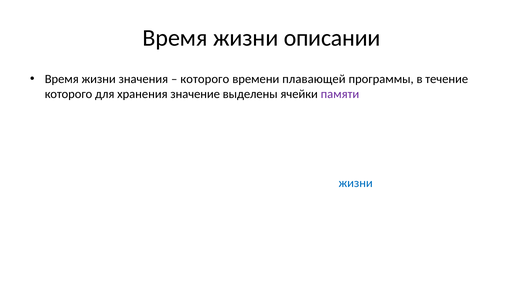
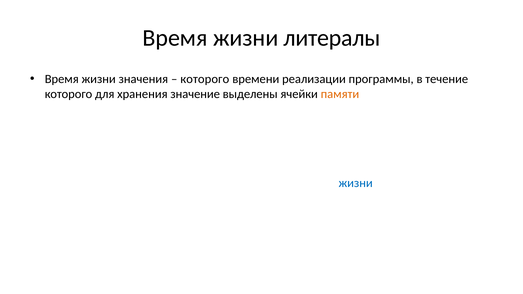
описании: описании -> литералы (332, 38)
плавающей: плавающей -> реализации (314, 79)
памяти colour: purple -> orange (340, 94)
